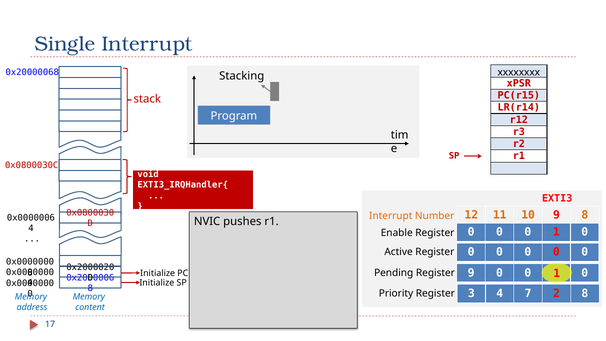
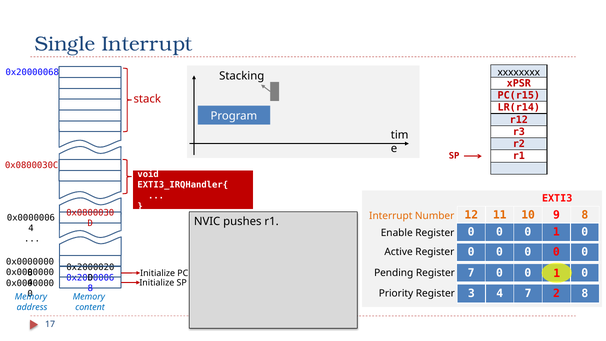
Register 9: 9 -> 7 (471, 273)
